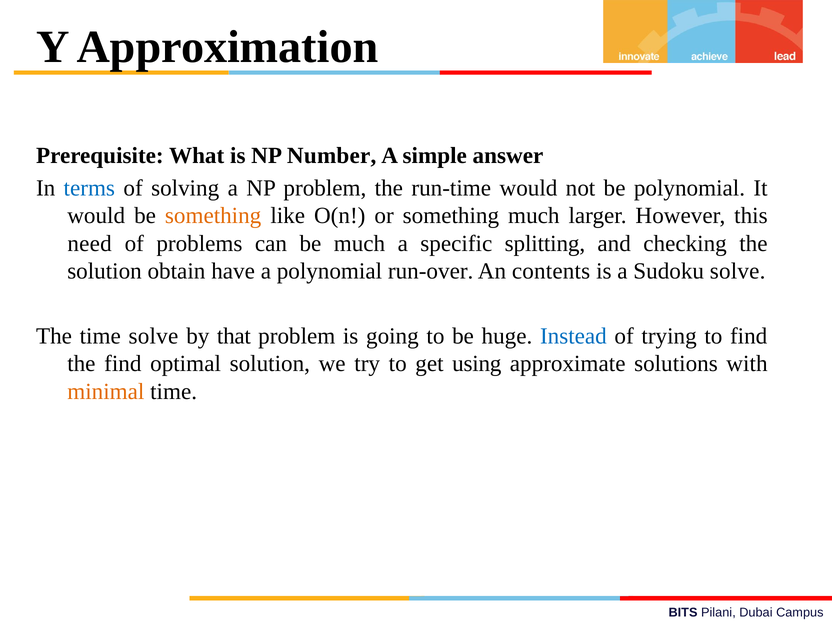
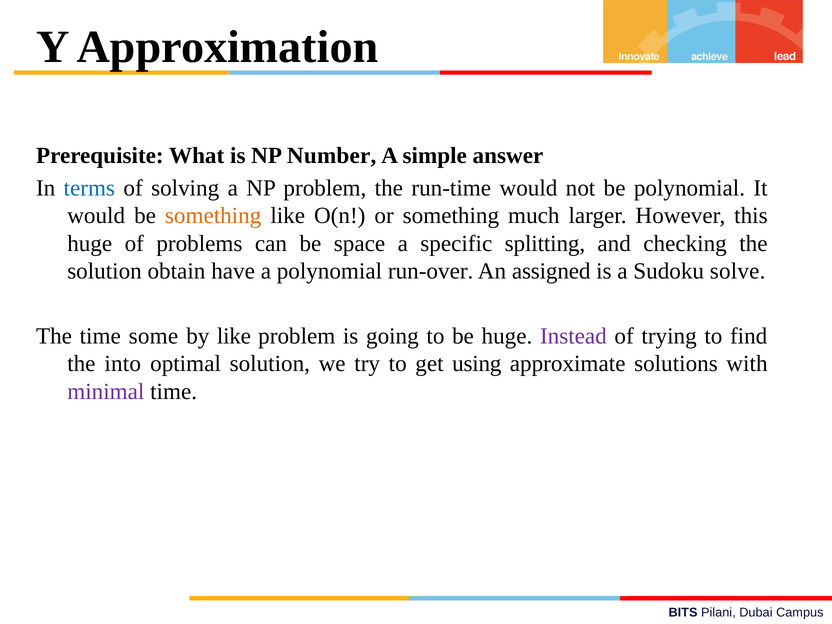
need: need -> huge (90, 243)
be much: much -> space (359, 243)
contents: contents -> assigned (551, 271)
time solve: solve -> some (153, 336)
by that: that -> like (234, 336)
Instead colour: blue -> purple (573, 336)
the find: find -> into (123, 364)
minimal colour: orange -> purple (106, 391)
